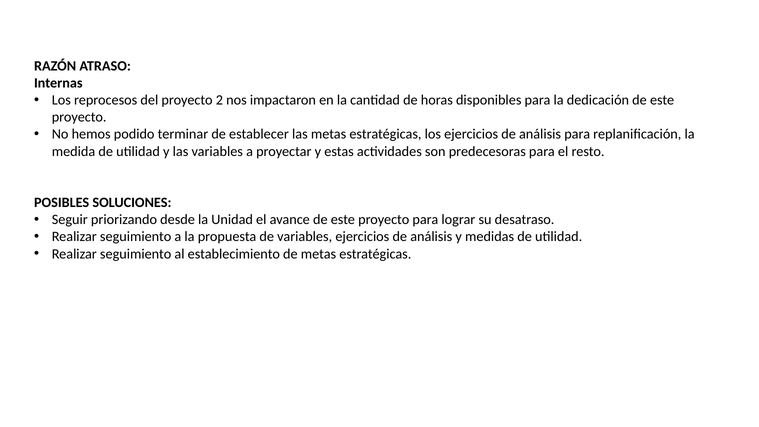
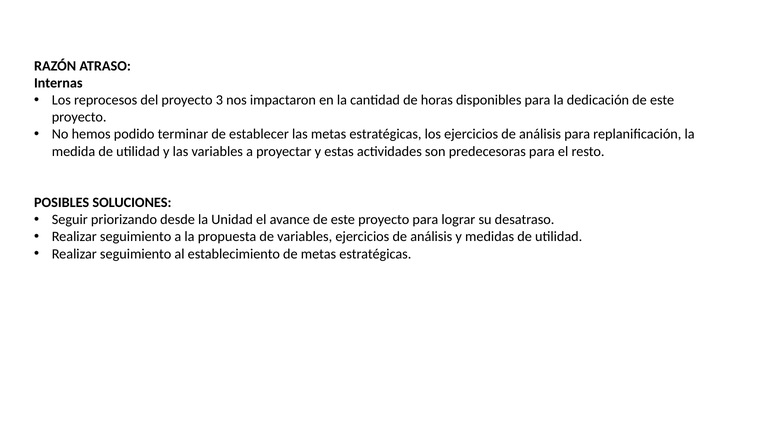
2: 2 -> 3 (219, 100)
